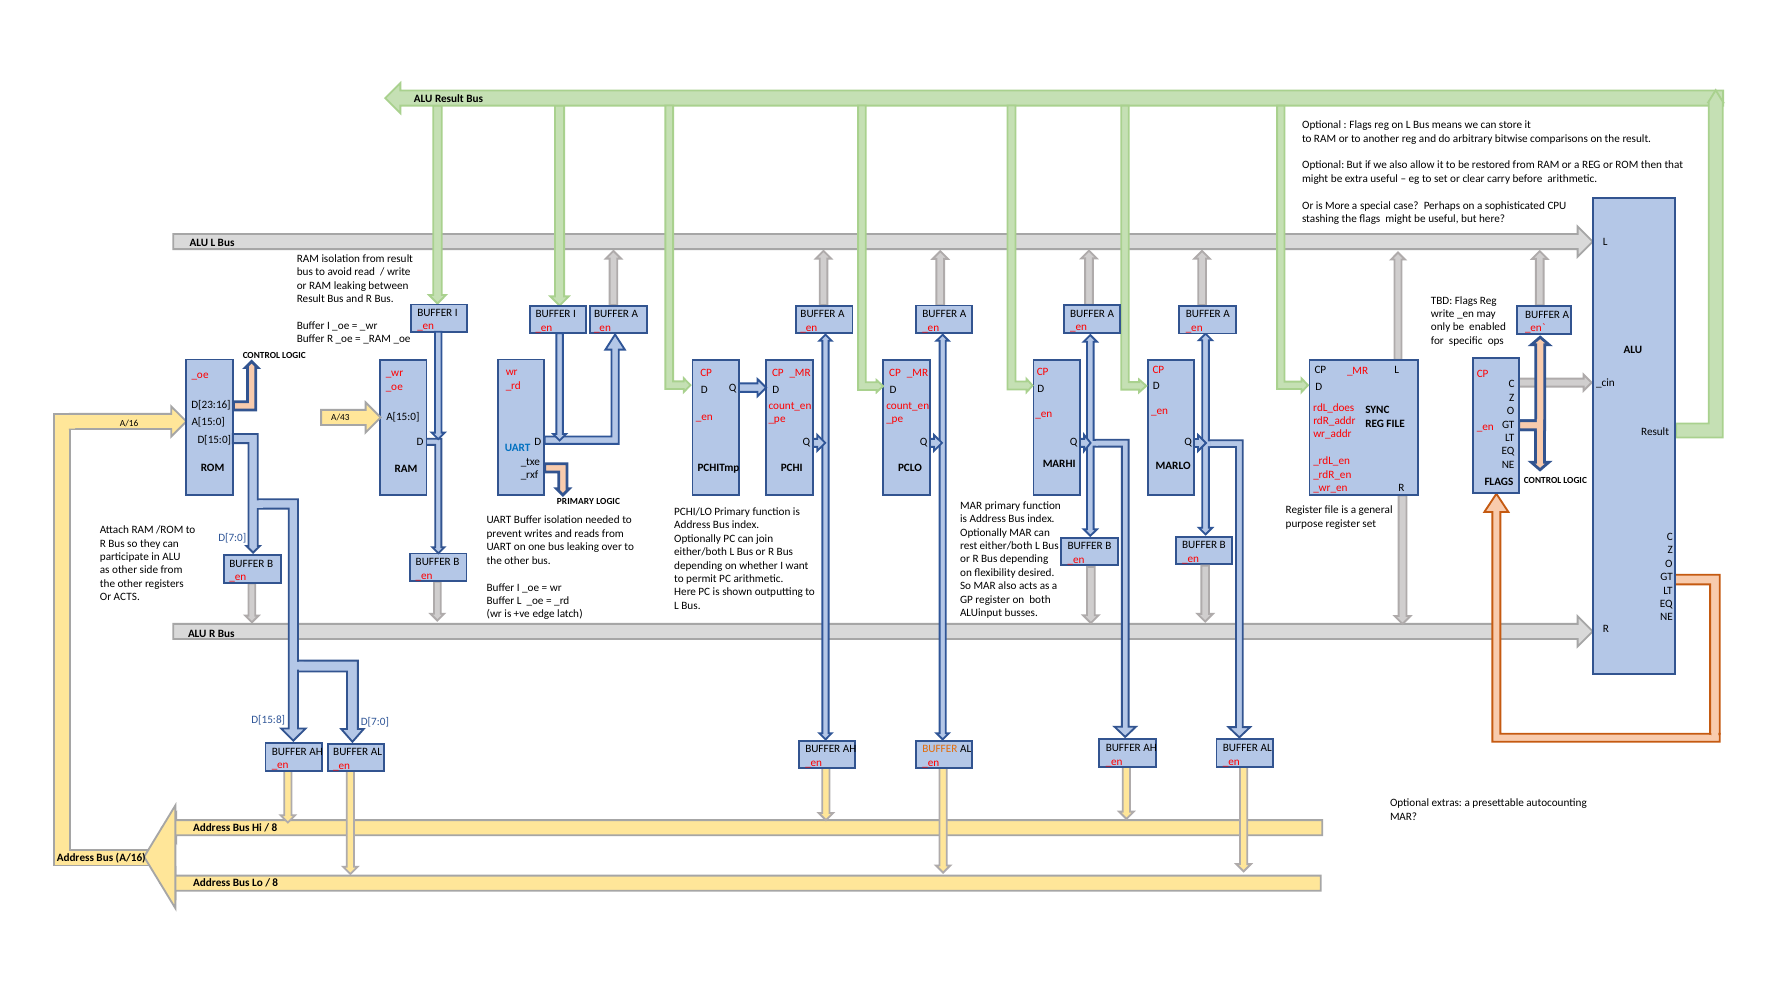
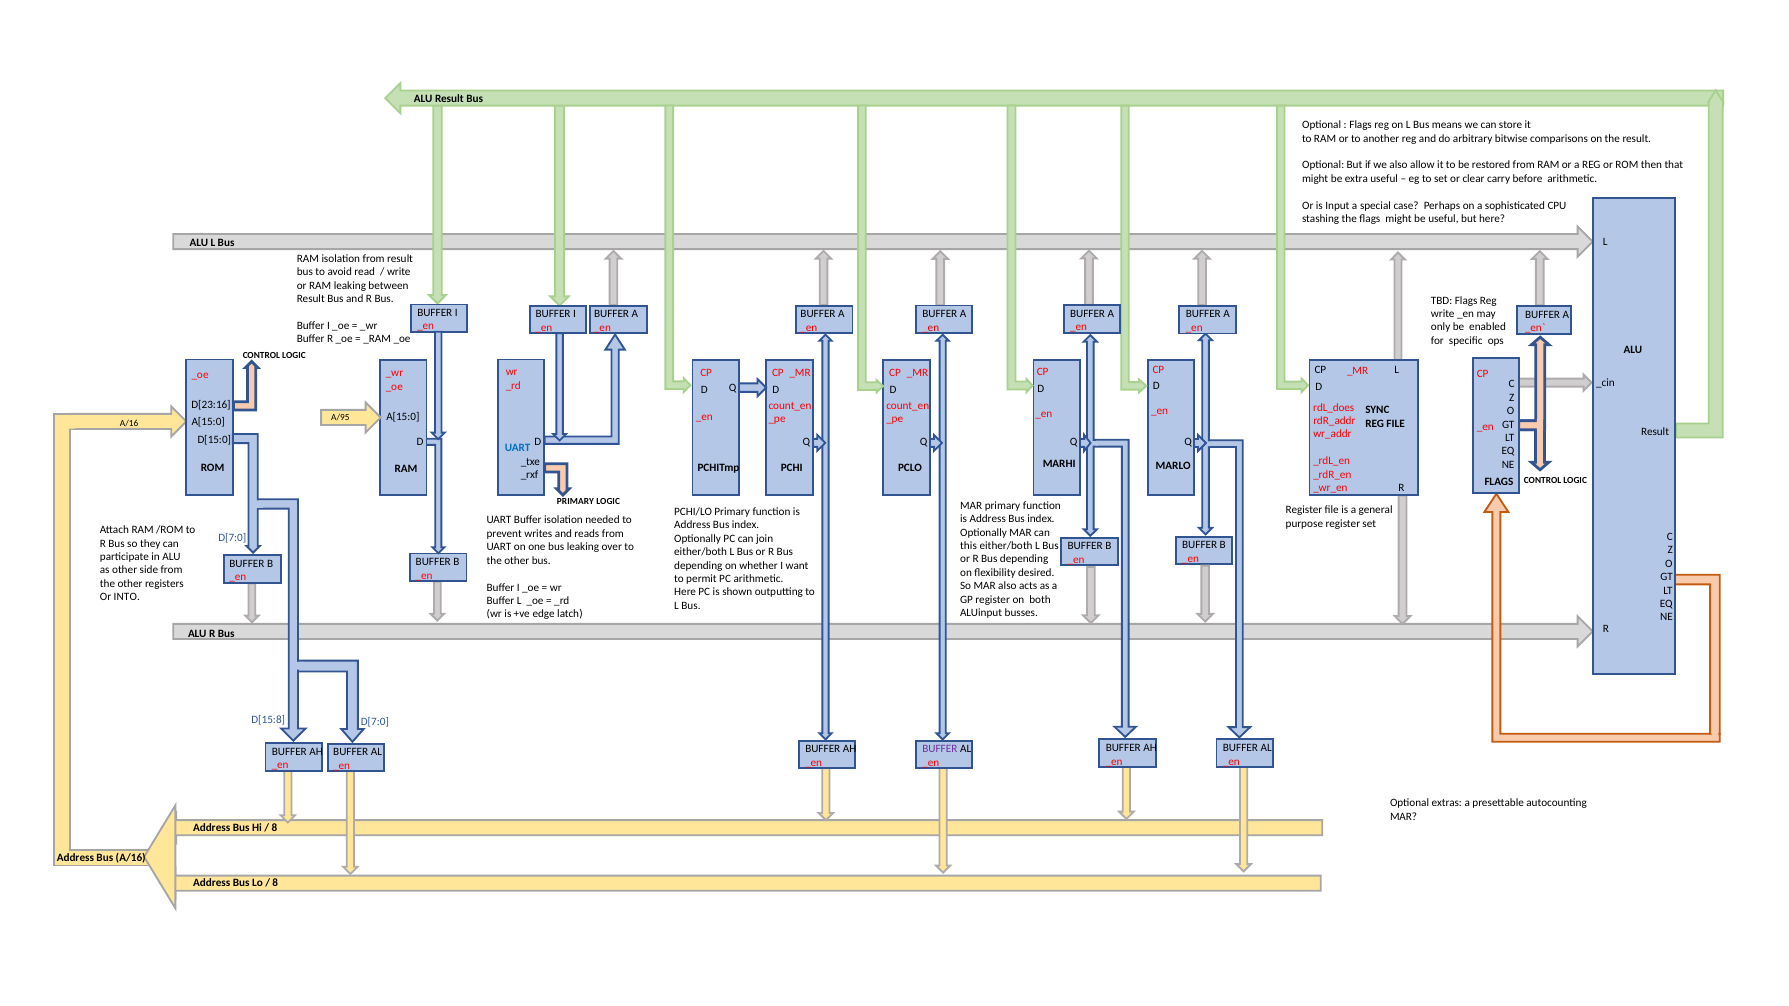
More: More -> Input (1337, 205)
A/43: A/43 -> A/95 (340, 418)
rest: rest -> this (969, 546)
Or ACTS: ACTS -> INTO (127, 597)
BUFFER colour: orange -> purple (940, 750)
